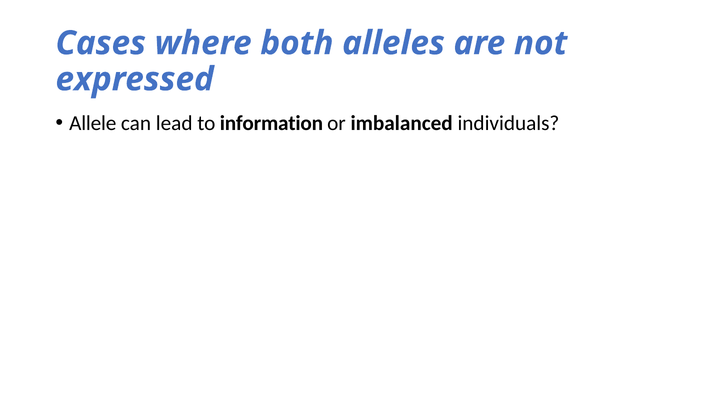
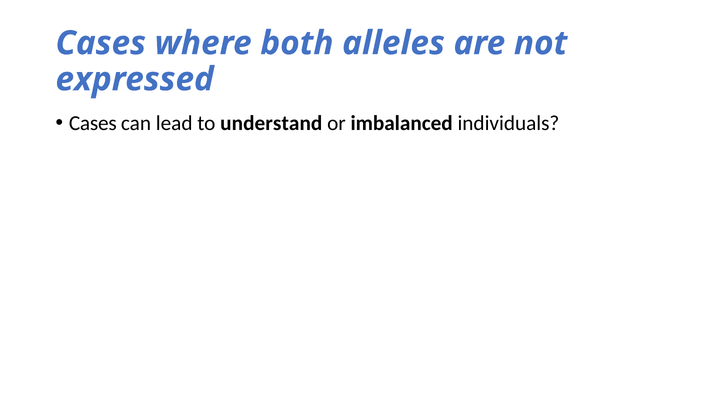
Allele: Allele -> Cases (93, 123)
information: information -> understand (271, 123)
